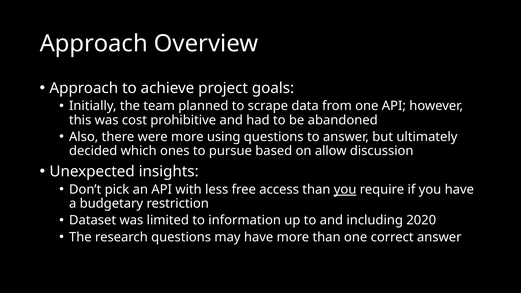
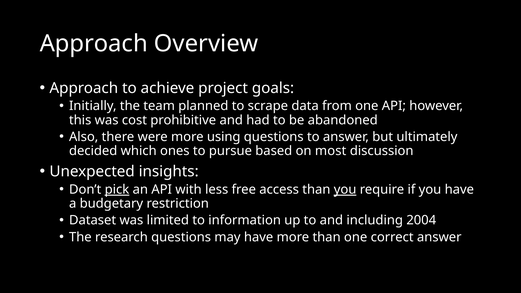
allow: allow -> most (331, 151)
pick underline: none -> present (117, 190)
2020: 2020 -> 2004 (421, 220)
